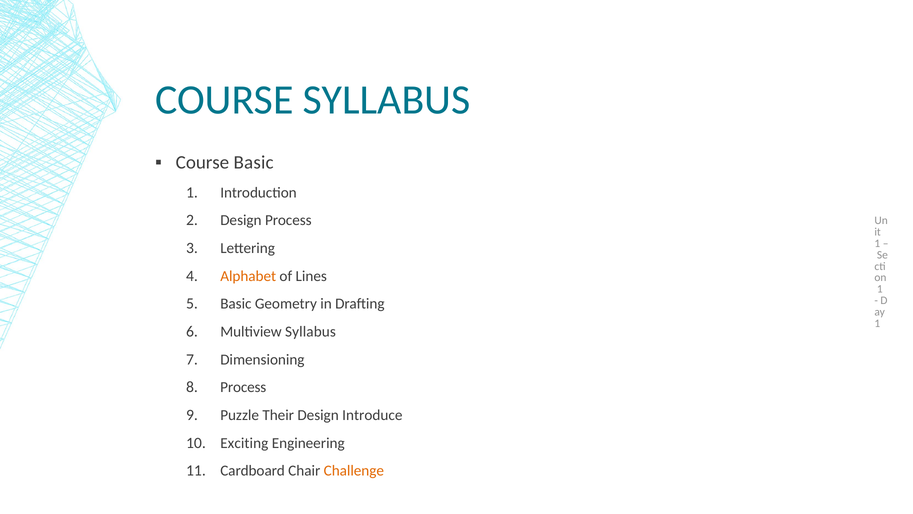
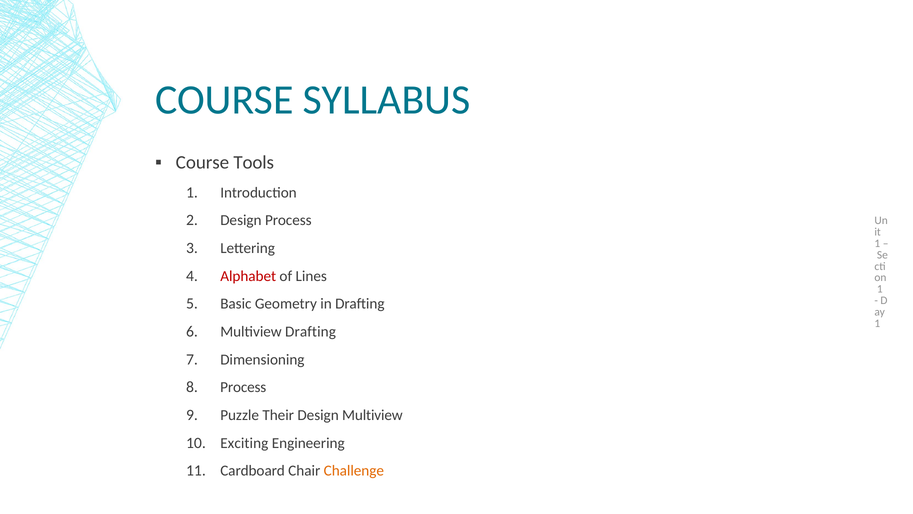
Course Basic: Basic -> Tools (254, 162)
Alphabet colour: orange -> red (248, 276)
Multiview Syllabus: Syllabus -> Drafting (311, 331)
Design Introduce: Introduce -> Multiview (372, 415)
